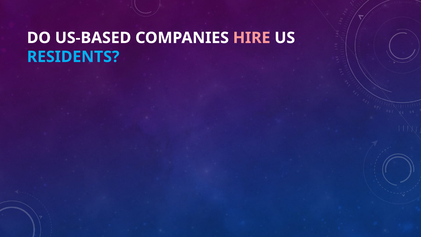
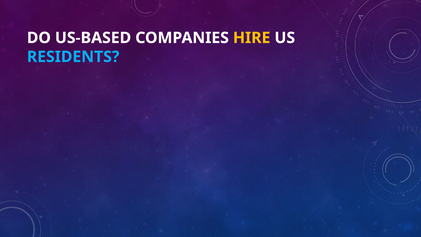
HIRE colour: pink -> yellow (252, 38)
